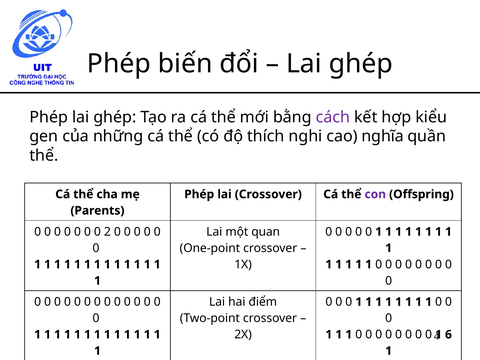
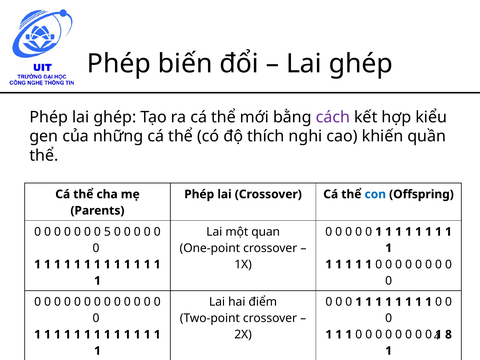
nghĩa: nghĩa -> khiến (383, 136)
con colour: purple -> blue (375, 194)
2: 2 -> 5 (107, 232)
6: 6 -> 8 (448, 335)
